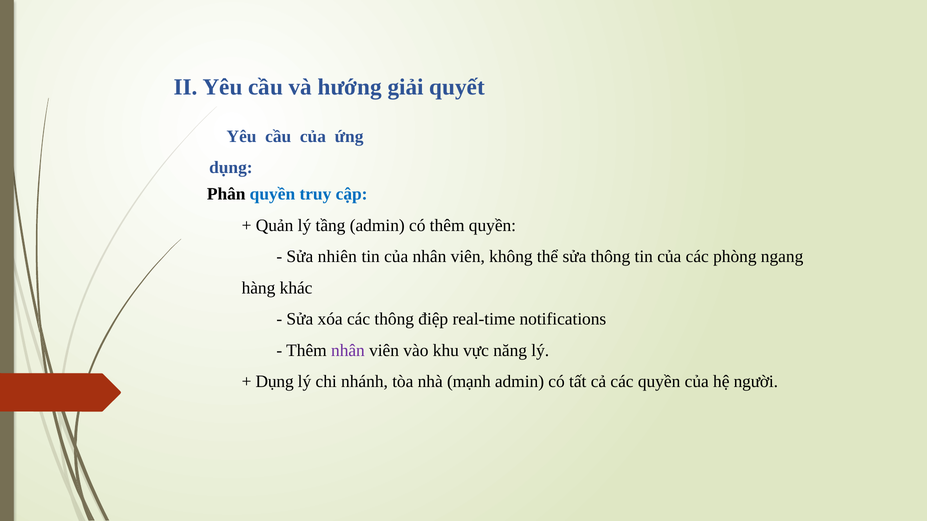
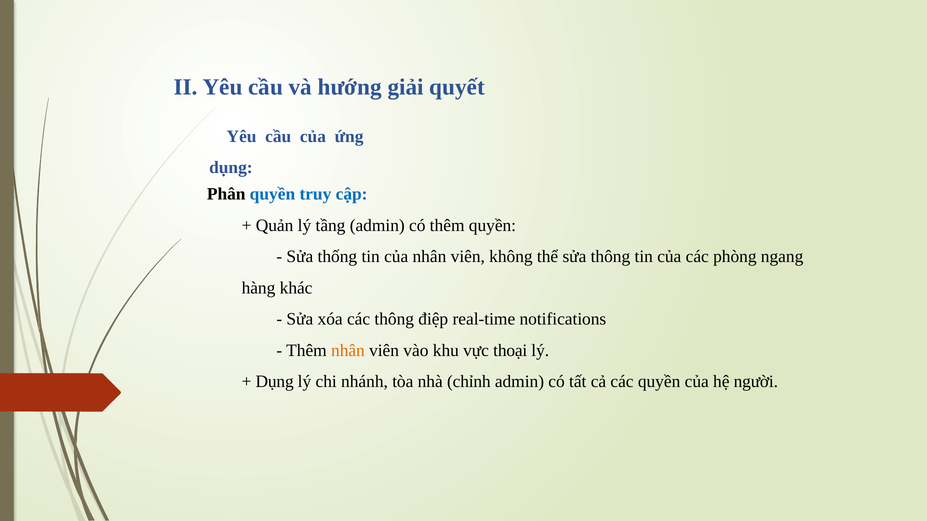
nhiên: nhiên -> thống (337, 257)
nhân colour: purple -> orange (348, 351)
năng: năng -> thoại (510, 351)
mạnh: mạnh -> chỉnh (469, 382)
